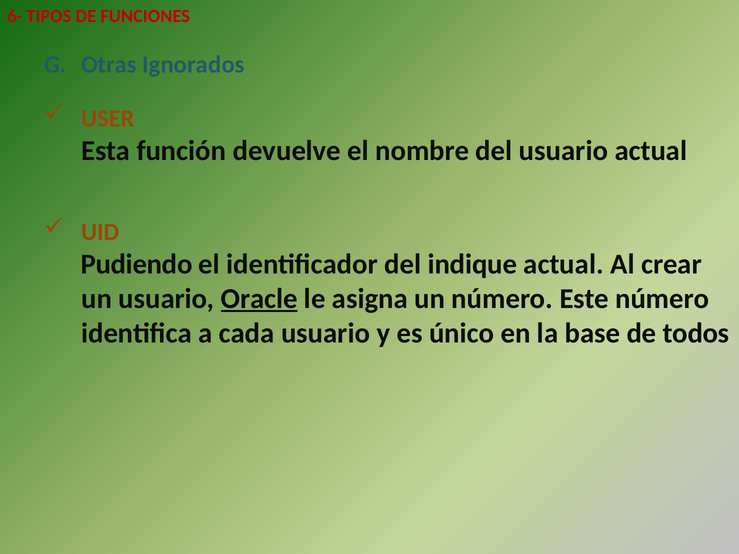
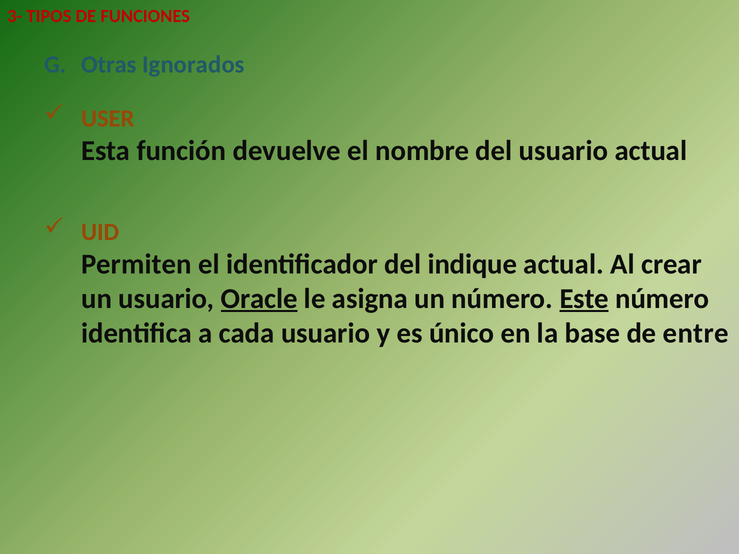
6-: 6- -> 3- (15, 16)
Pudiendo: Pudiendo -> Permiten (136, 264)
Este underline: none -> present (584, 299)
todos: todos -> entre (696, 333)
